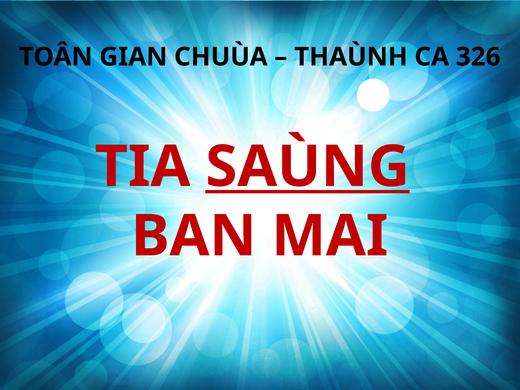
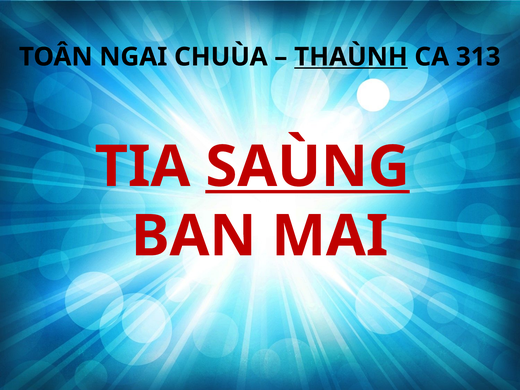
GIAN: GIAN -> NGAI (133, 57)
THAÙNH underline: none -> present (351, 57)
326: 326 -> 313 (478, 57)
